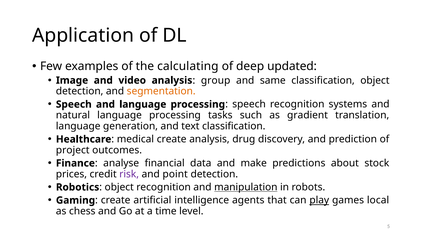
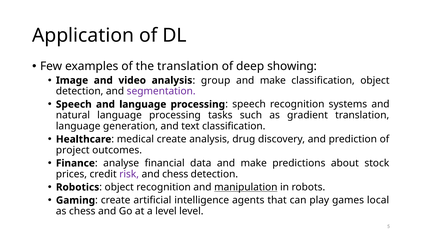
the calculating: calculating -> translation (188, 66)
updated: updated -> showing (292, 66)
same: same -> make (273, 80)
segmentation colour: orange -> purple (161, 91)
and point: point -> chess (175, 174)
play underline: present -> none (319, 201)
a time: time -> level (166, 212)
